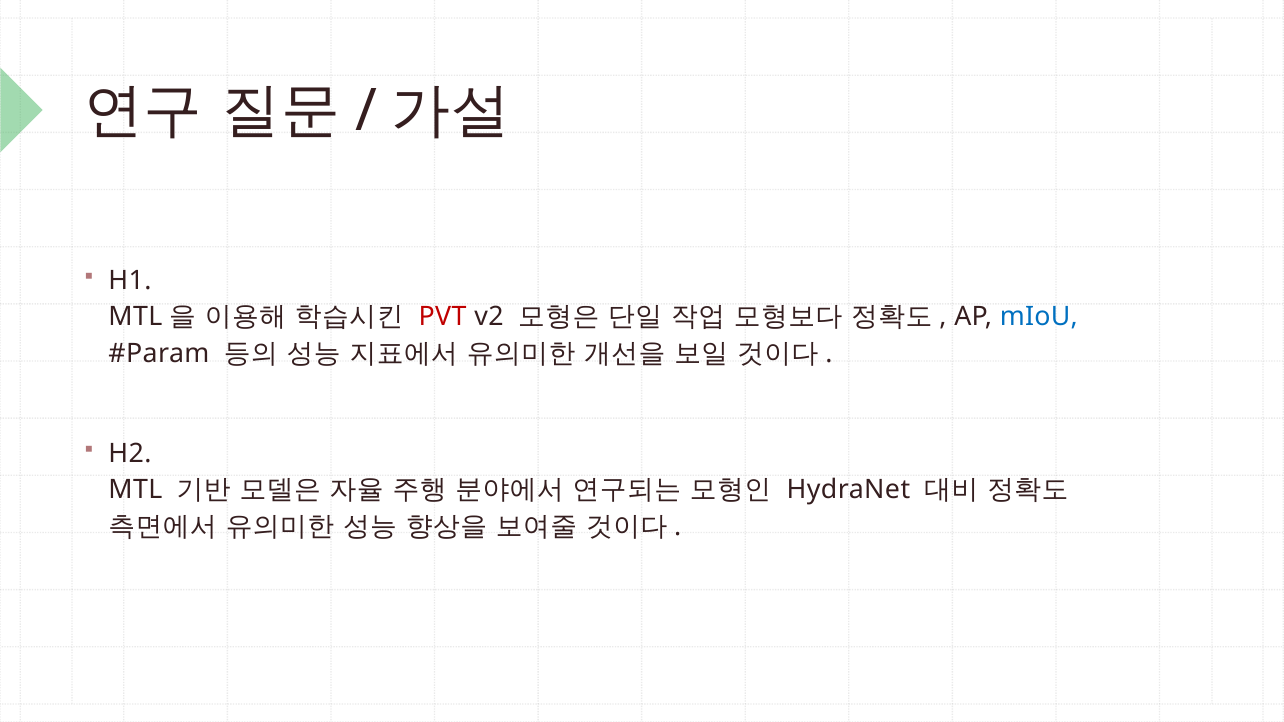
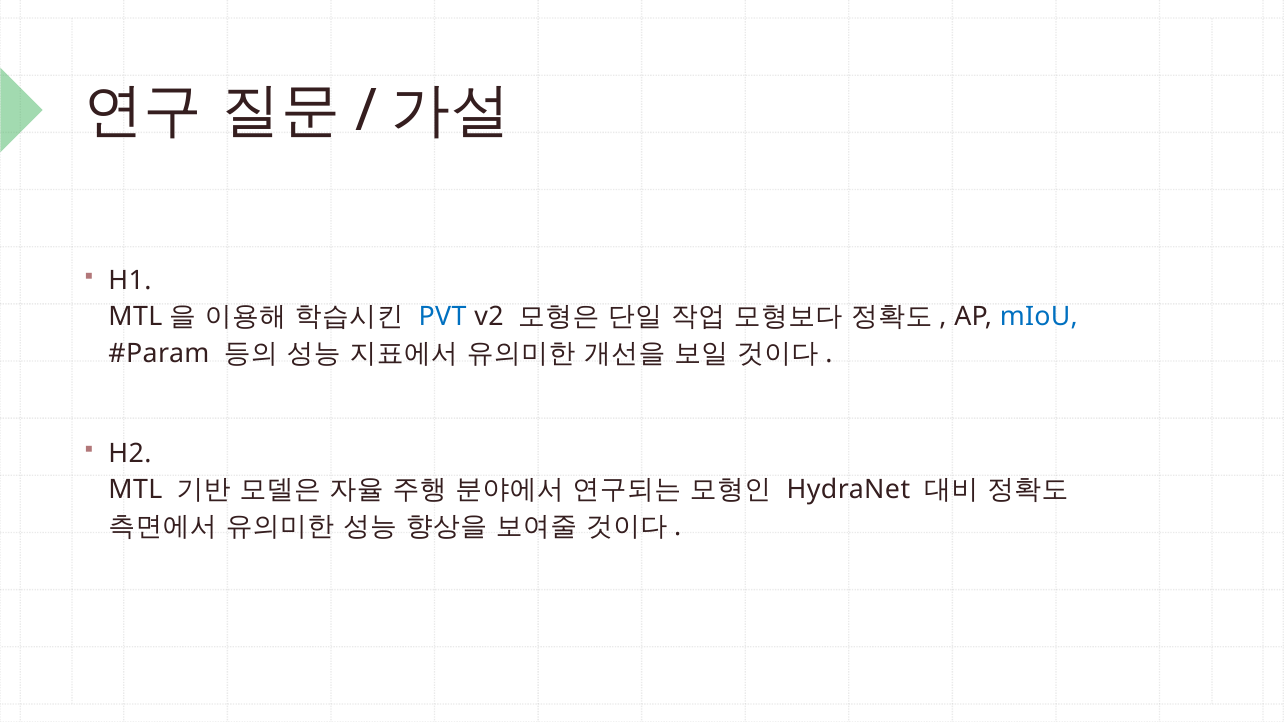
PVT colour: red -> blue (443, 317)
